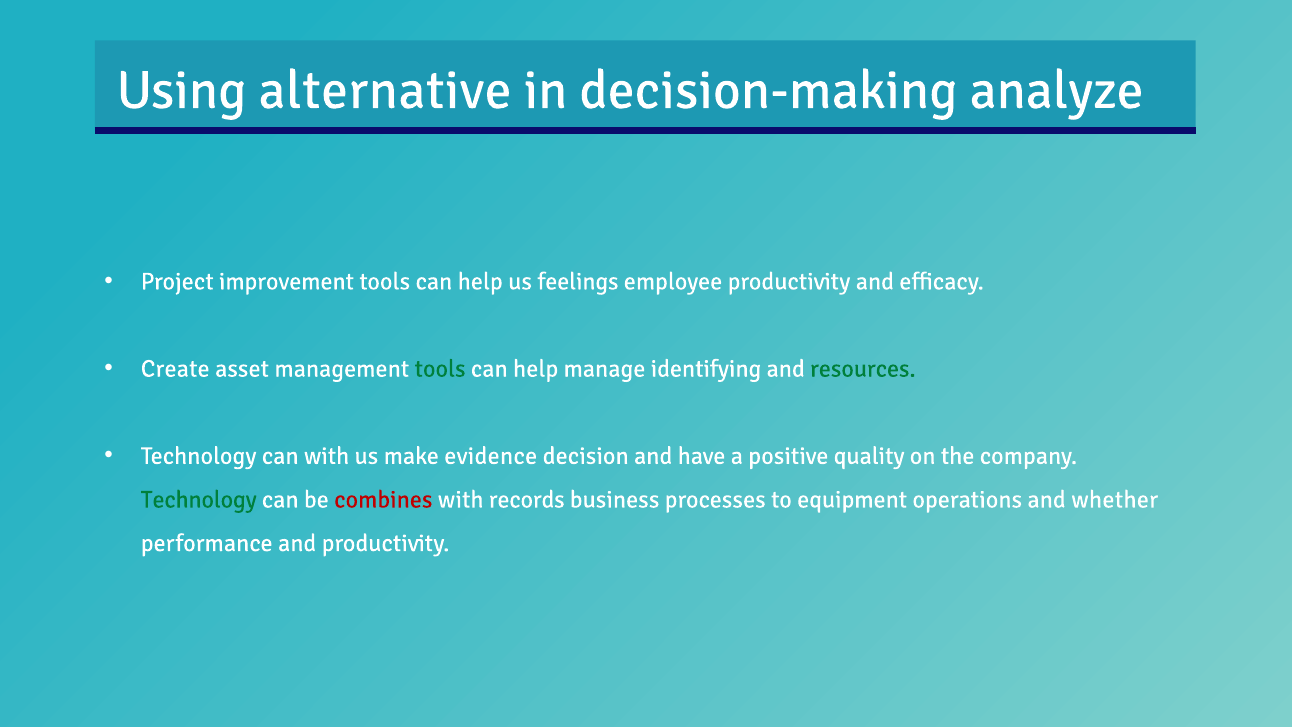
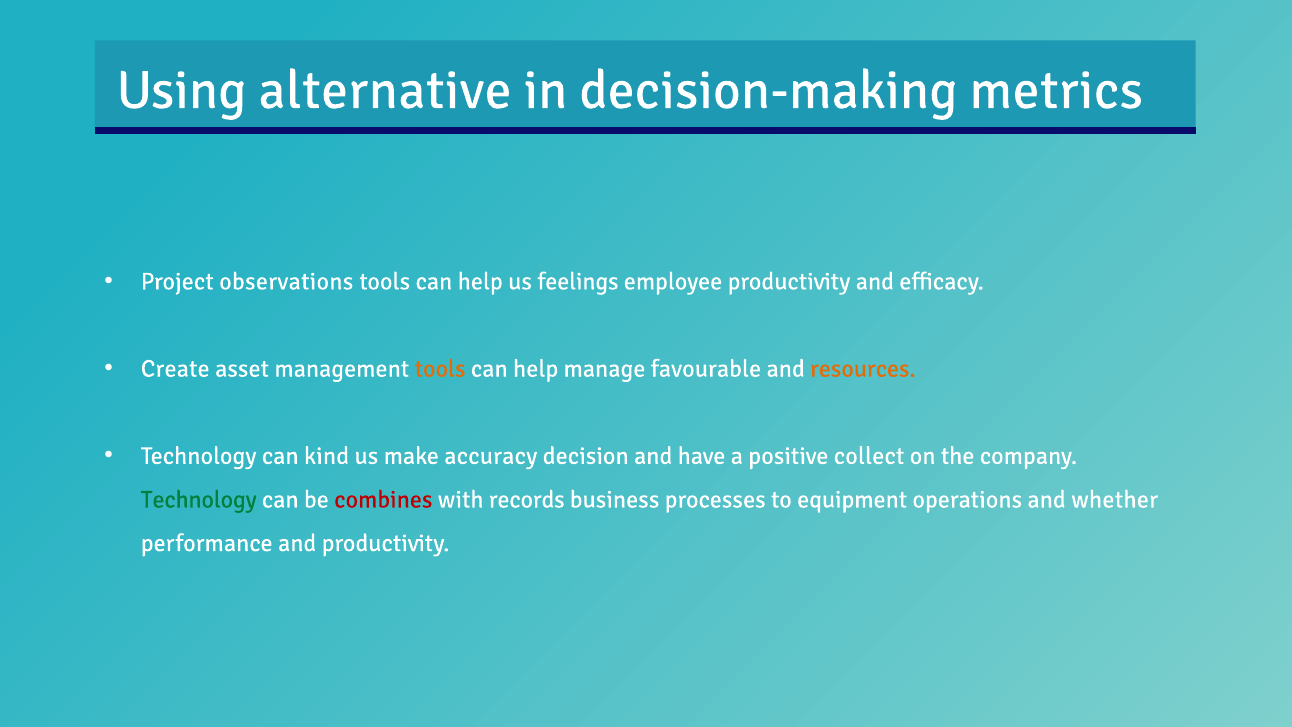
analyze: analyze -> metrics (1056, 90)
improvement: improvement -> observations (286, 281)
tools colour: green -> orange (440, 369)
identifying: identifying -> favourable (706, 369)
resources colour: green -> orange (863, 369)
can with: with -> kind (326, 456)
evidence: evidence -> accuracy (491, 456)
quality: quality -> collect (869, 456)
